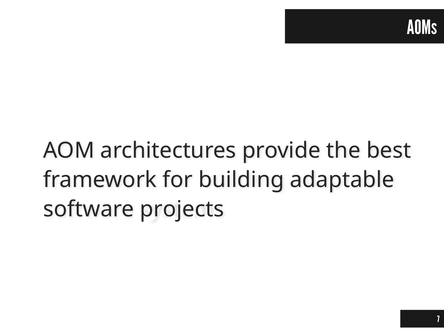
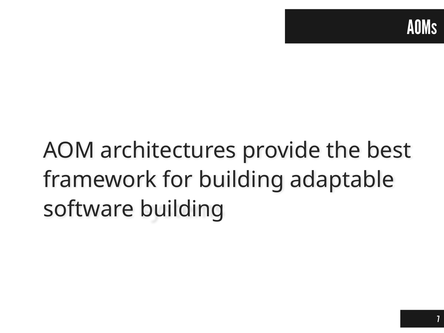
software projects: projects -> building (182, 209)
